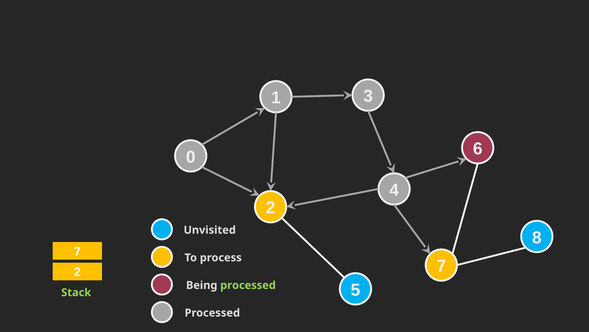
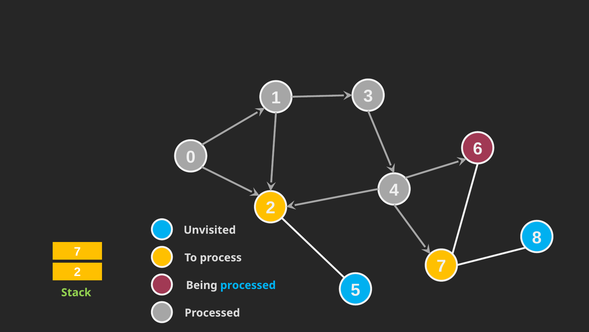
processed colour: light green -> light blue (248, 285)
